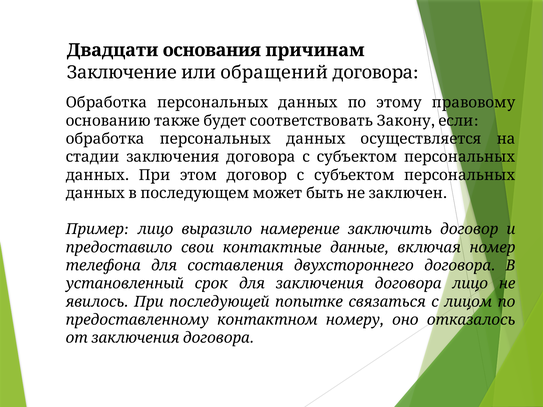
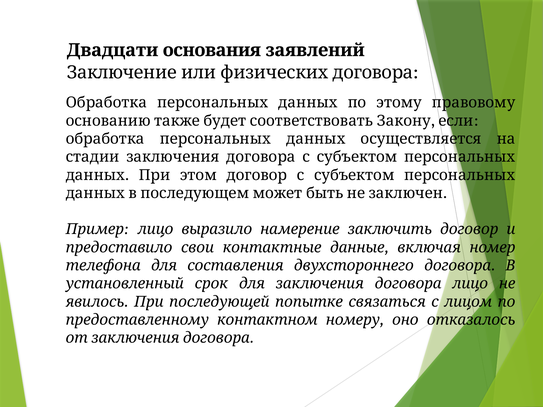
причинам: причинам -> заявлений (315, 50)
обращений: обращений -> физических (274, 73)
